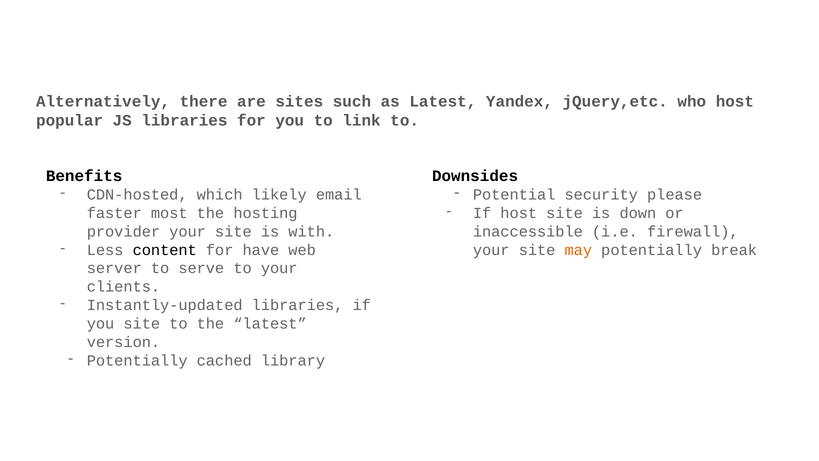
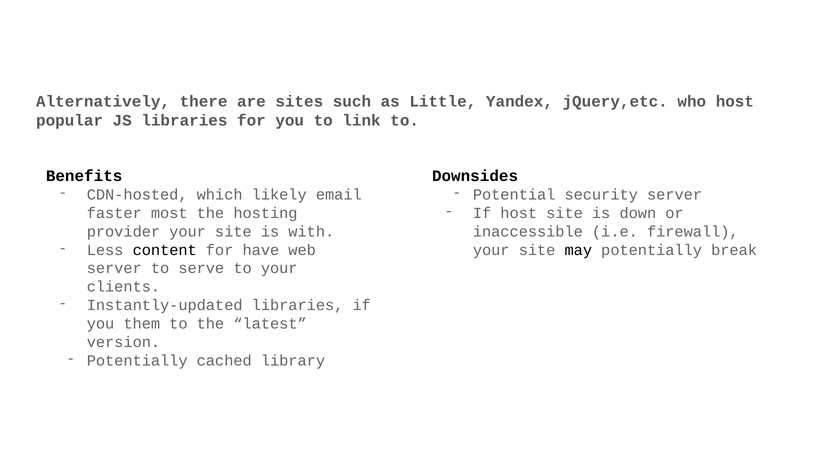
as Latest: Latest -> Little (443, 101)
security please: please -> server (675, 195)
may colour: orange -> black (578, 250)
you site: site -> them (142, 323)
